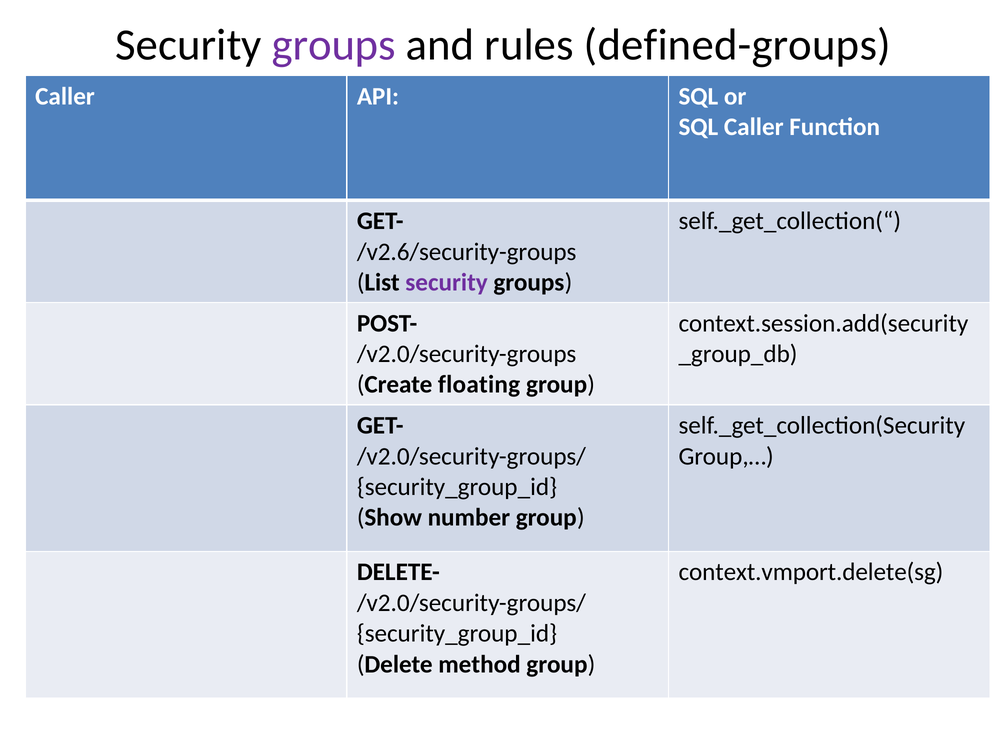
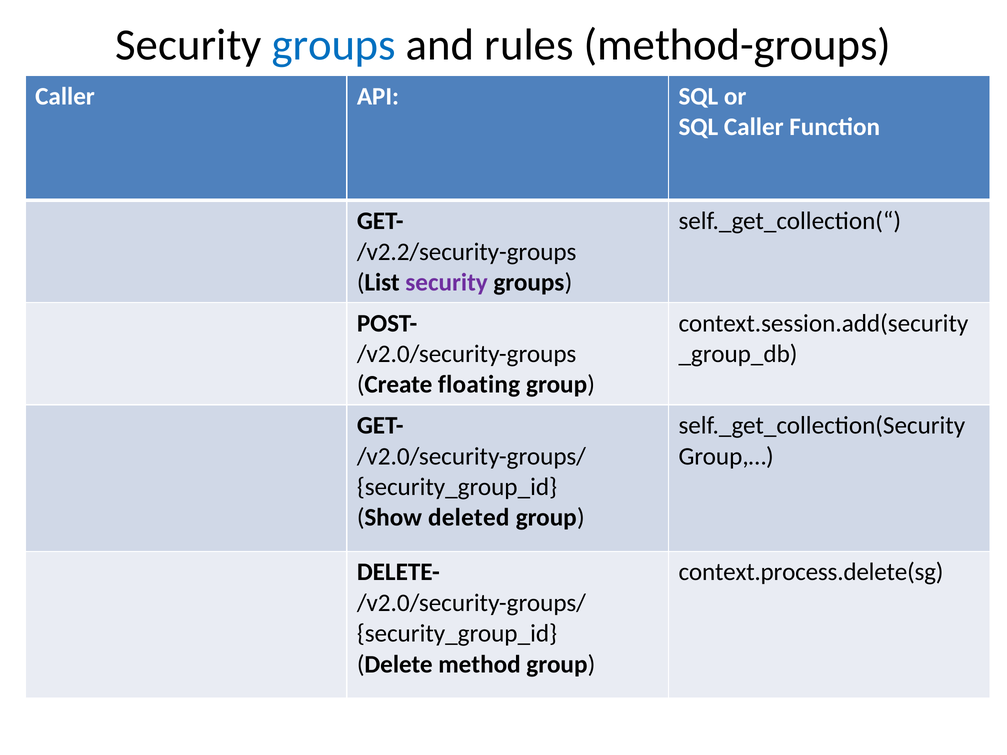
groups colour: purple -> blue (334, 45)
defined-groups: defined-groups -> method-groups (737, 45)
/v2.6/security-groups: /v2.6/security-groups -> /v2.2/security-groups (467, 252)
number: number -> deleted (469, 518)
context.vmport.delete(sg: context.vmport.delete(sg -> context.process.delete(sg (811, 572)
